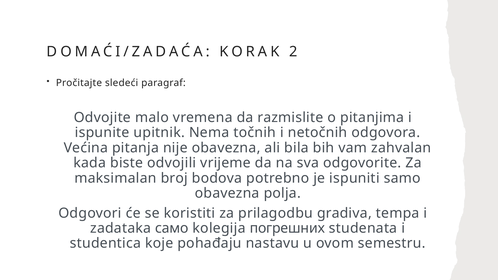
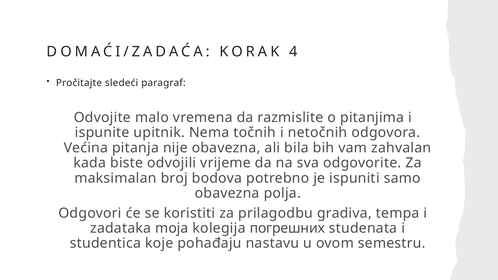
2: 2 -> 4 (293, 52)
само: само -> moja (172, 228)
